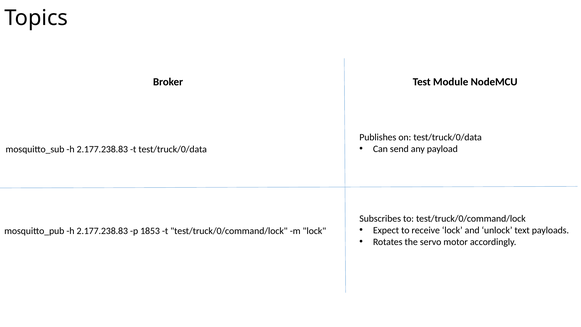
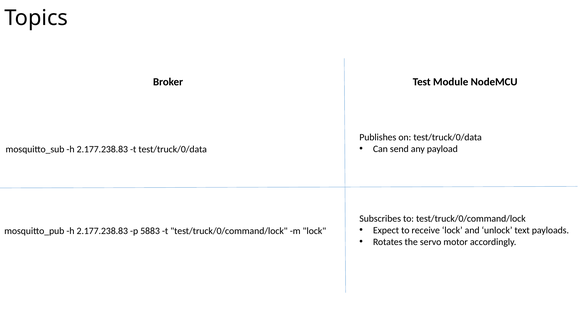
1853: 1853 -> 5883 (150, 231)
